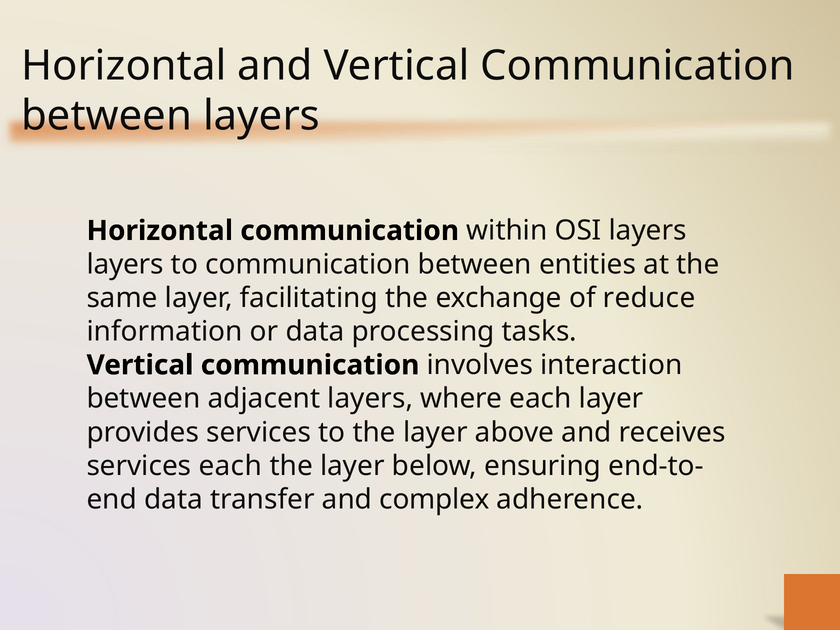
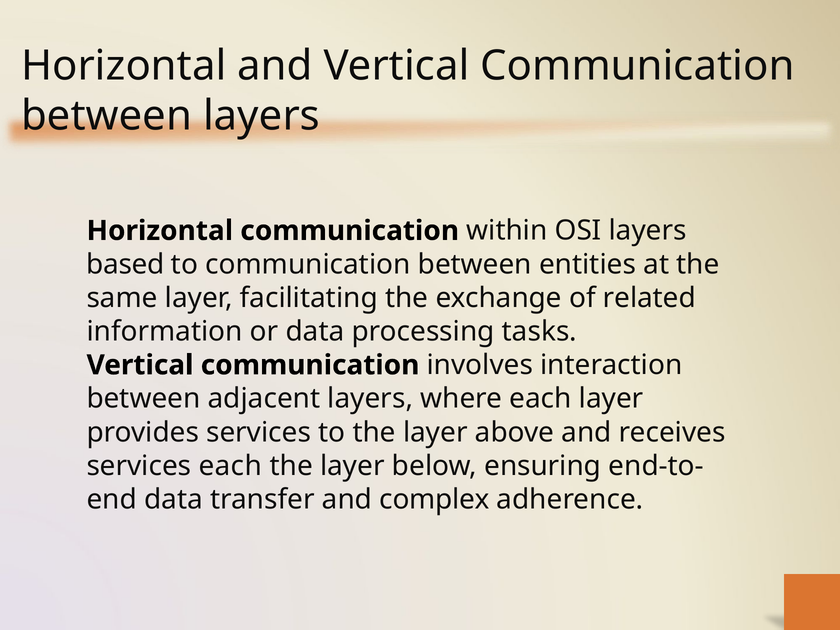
layers: layers -> based (125, 264)
reduce: reduce -> related (649, 298)
